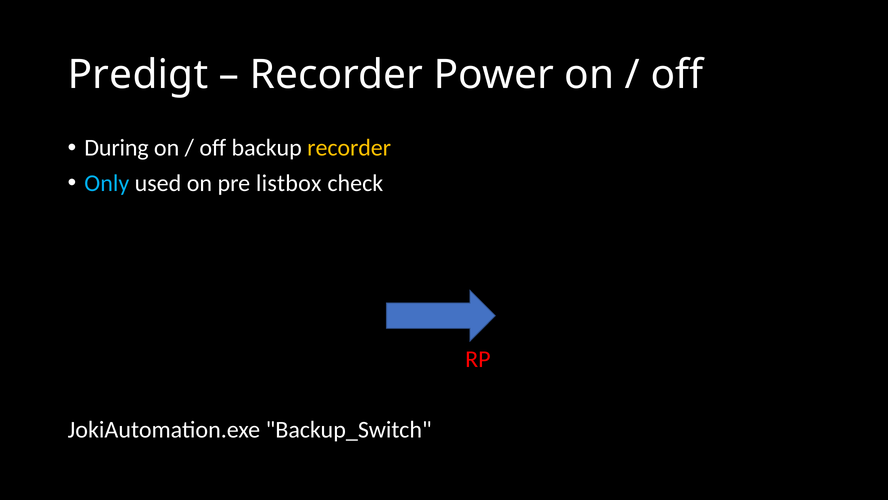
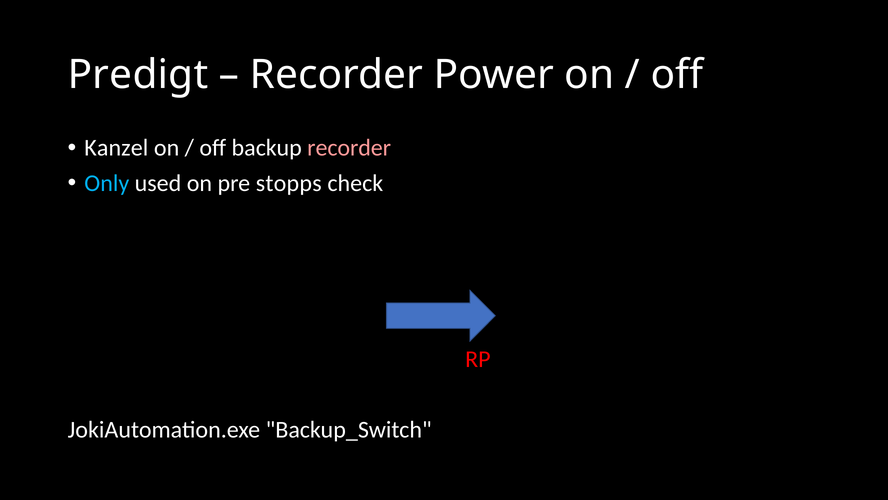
During: During -> Kanzel (116, 148)
recorder colour: yellow -> pink (349, 148)
listbox: listbox -> stopps (289, 183)
